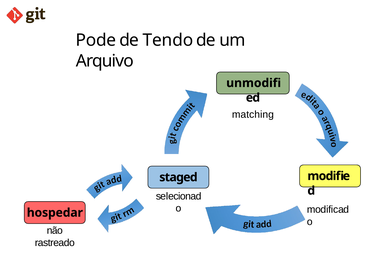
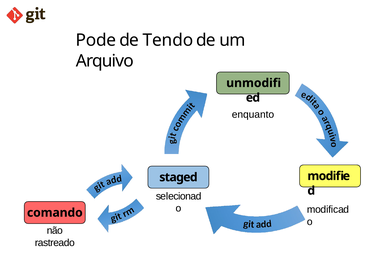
matching: matching -> enquanto (253, 114)
hospedar: hospedar -> comando (55, 212)
